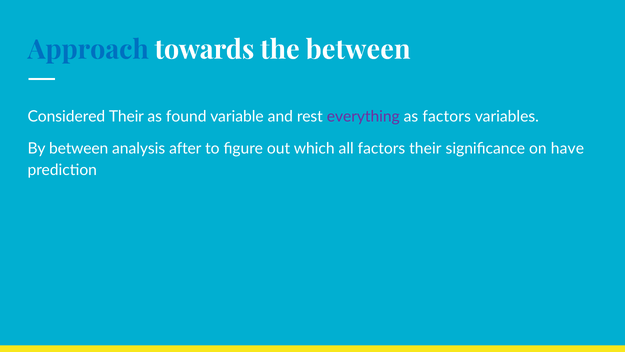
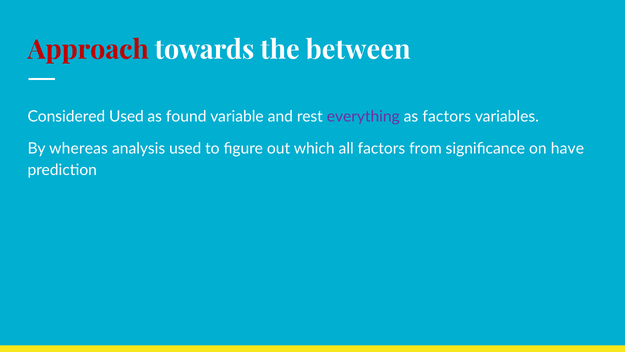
Approach colour: blue -> red (88, 50)
Considered Their: Their -> Used (126, 116)
By between: between -> whereas (79, 148)
analysis after: after -> used (185, 148)
factors their: their -> from (425, 148)
